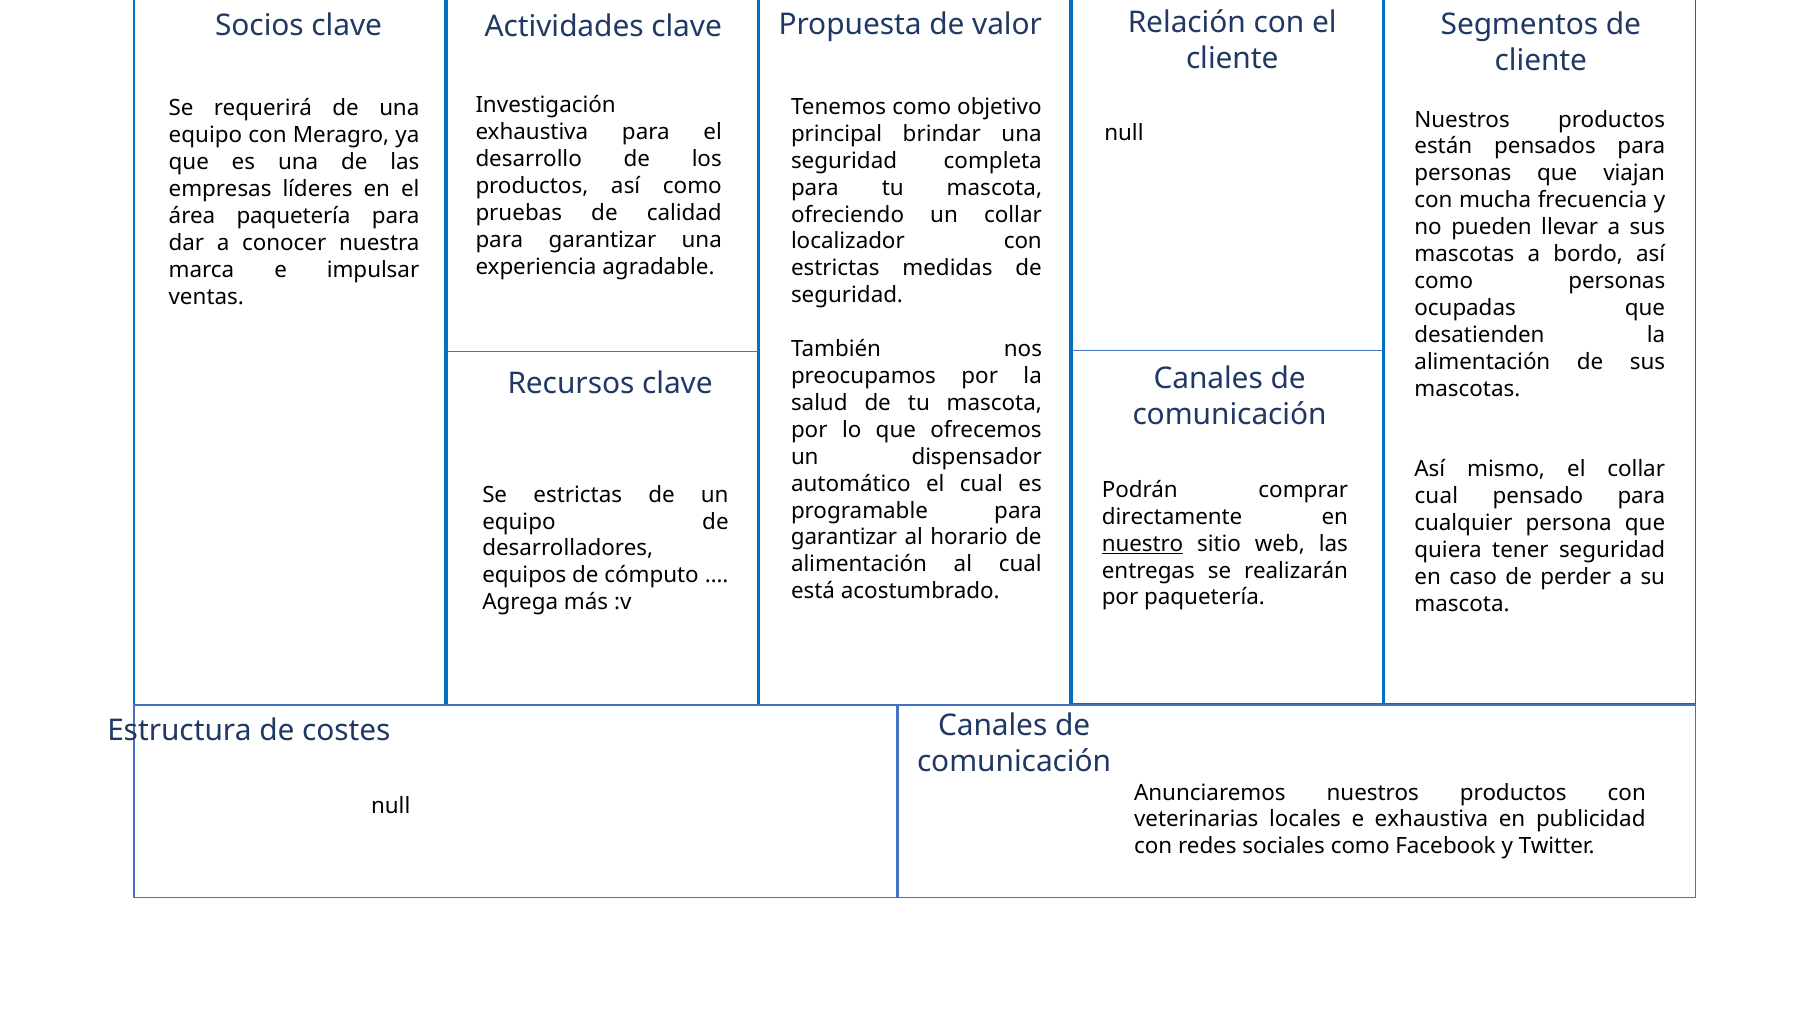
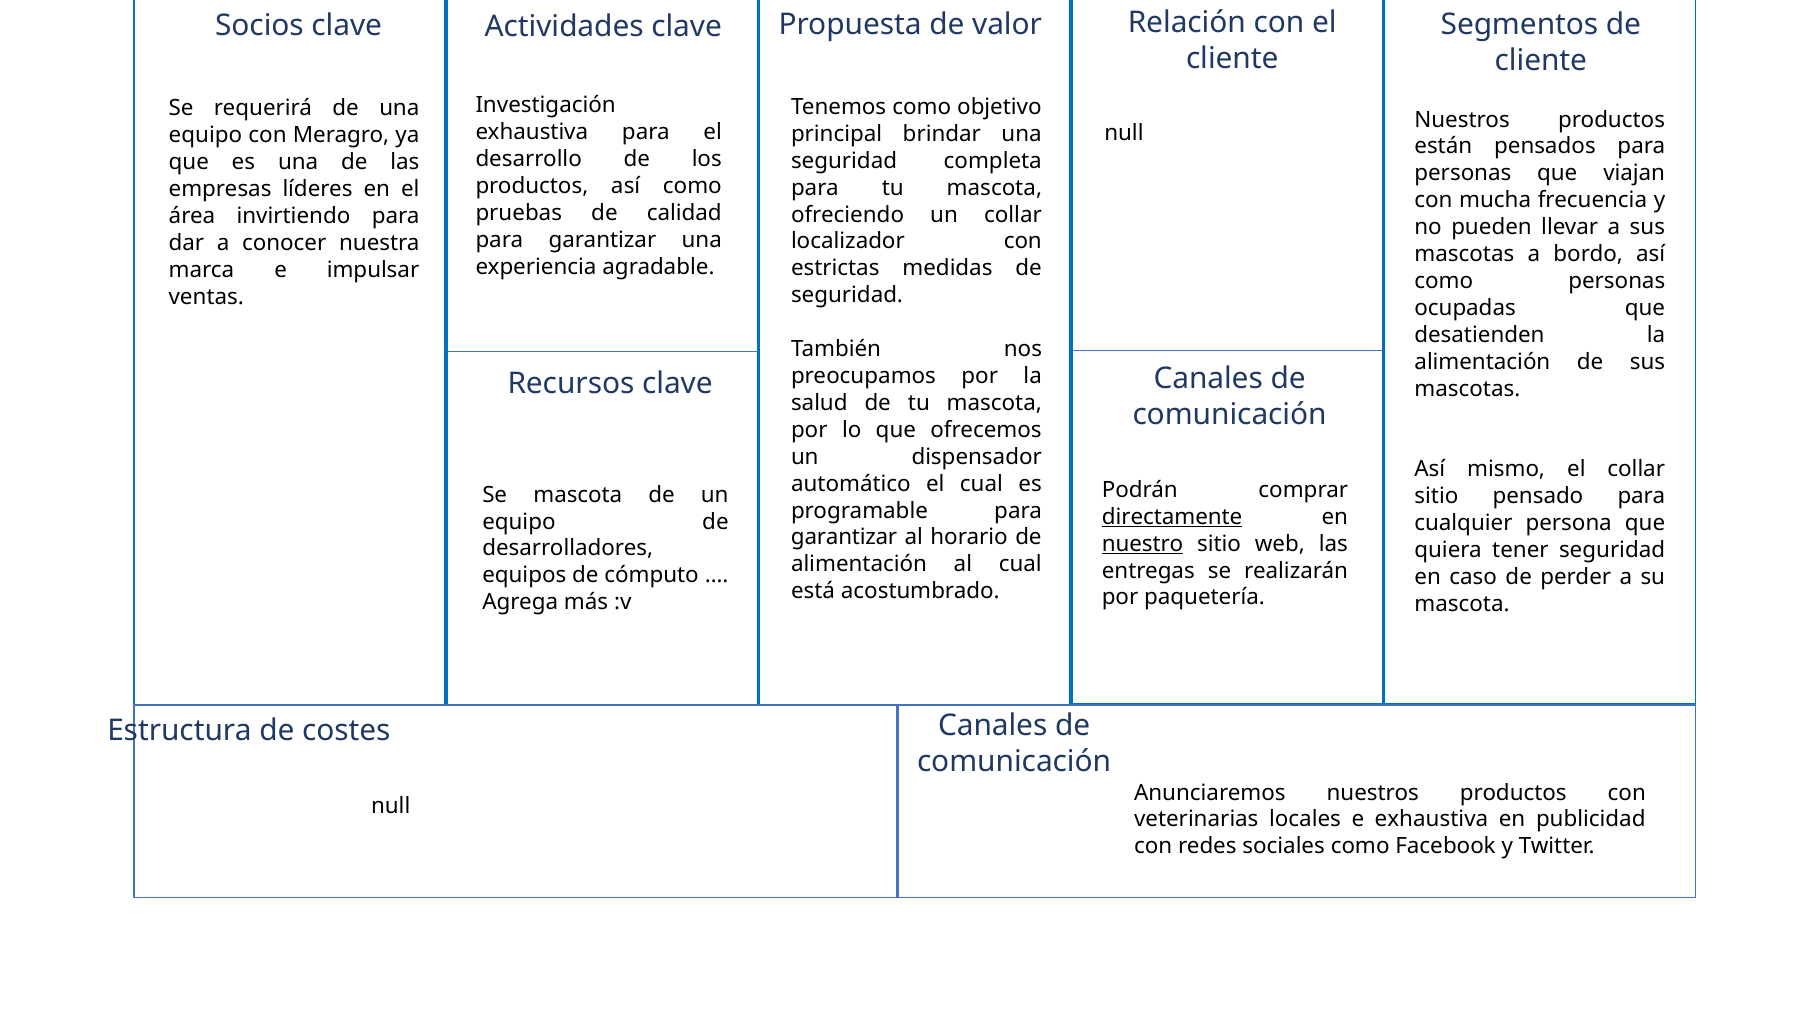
área paquetería: paquetería -> invirtiendo (293, 216)
Se estrictas: estrictas -> mascota (578, 495)
cual: cual -> sitio (1436, 496)
directamente underline: none -> present (1172, 517)
